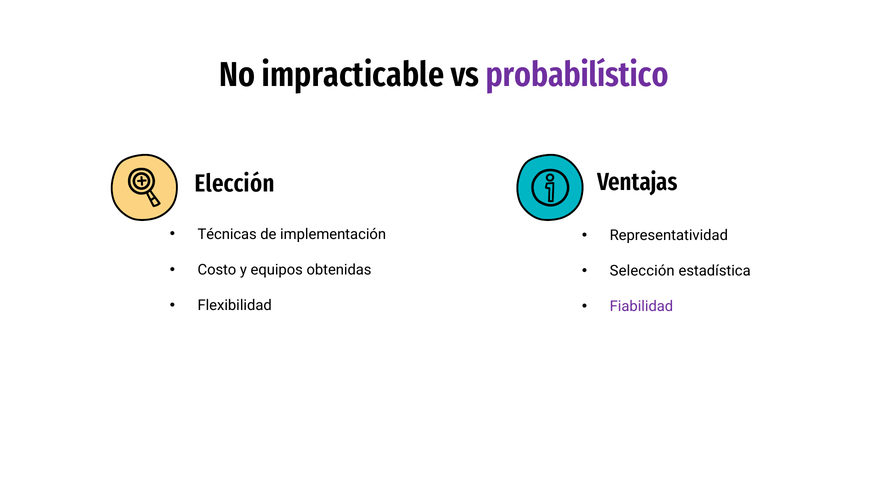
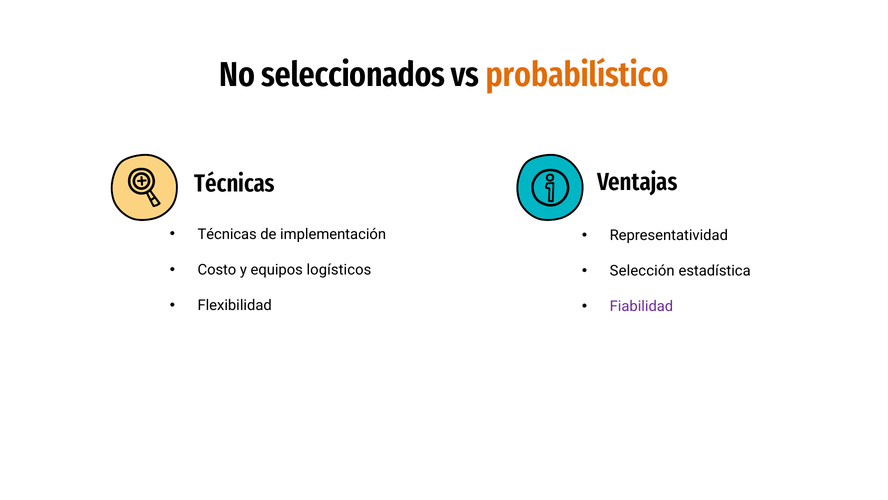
impracticable: impracticable -> seleccionados (353, 75)
probabilístico colour: purple -> orange (577, 75)
Elección: Elección -> Técnicas (235, 183)
obtenidas: obtenidas -> logísticos (339, 270)
